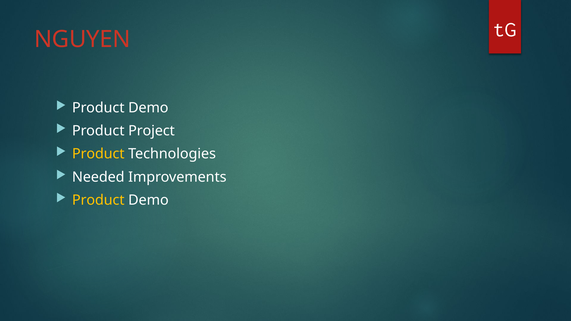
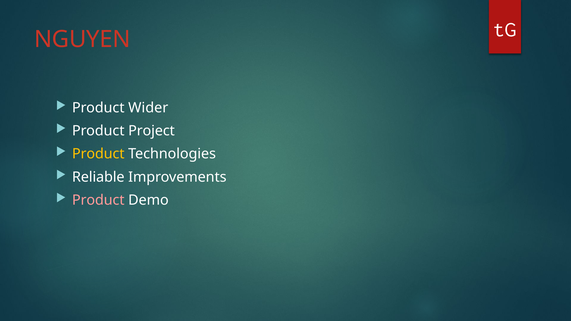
Demo: Demo -> Wider (148, 108)
Needed: Needed -> Reliable (98, 177)
Product colour: yellow -> pink (98, 200)
